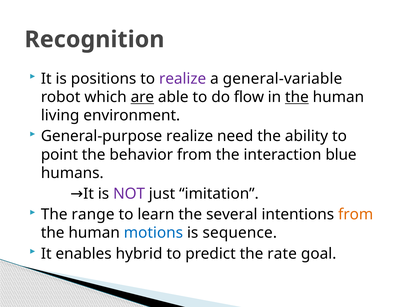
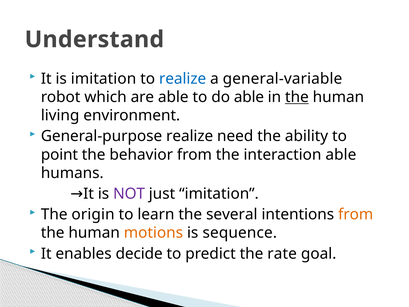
Recognition: Recognition -> Understand (94, 39)
is positions: positions -> imitation (104, 79)
realize colour: purple -> blue (183, 79)
are underline: present -> none (142, 97)
do flow: flow -> able (249, 97)
interaction blue: blue -> able (341, 155)
range: range -> origin (93, 214)
motions colour: blue -> orange (153, 233)
hybrid: hybrid -> decide (139, 253)
